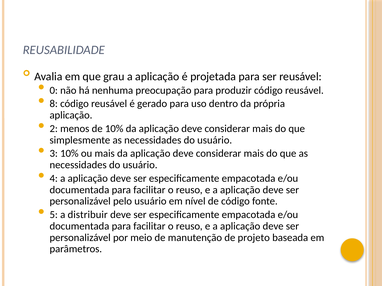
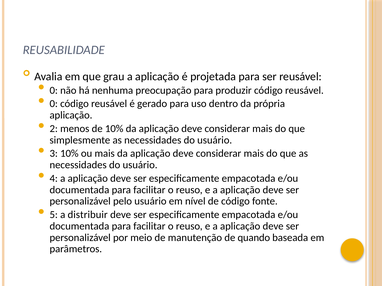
8: 8 -> 0 (54, 104)
projeto: projeto -> quando (254, 238)
